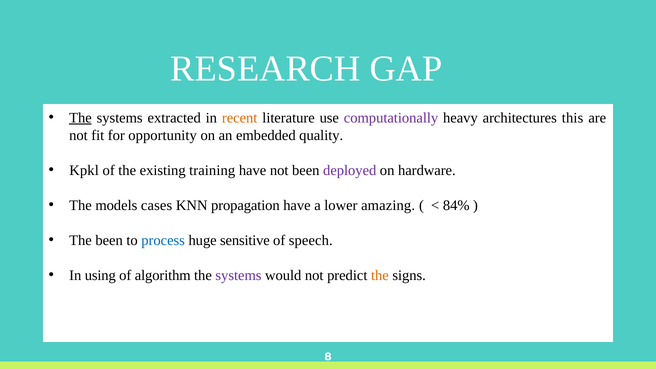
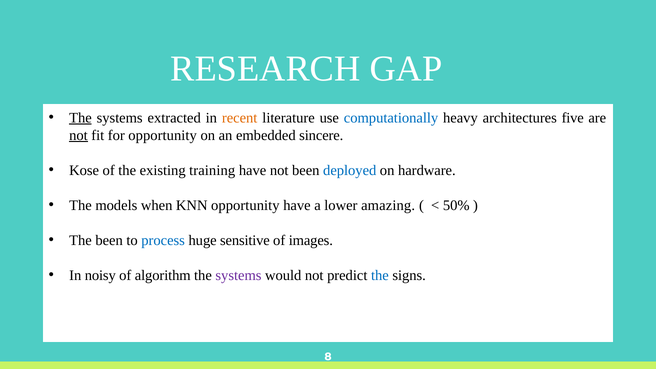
computationally colour: purple -> blue (391, 118)
this: this -> five (573, 118)
not underline: none -> present (78, 135)
quality: quality -> sincere (321, 135)
Kpkl: Kpkl -> Kose (84, 170)
deployed colour: purple -> blue (350, 170)
cases: cases -> when (157, 205)
KNN propagation: propagation -> opportunity (245, 205)
84%: 84% -> 50% (456, 205)
speech: speech -> images (311, 240)
using: using -> noisy (100, 275)
the colour: orange -> blue (380, 275)
